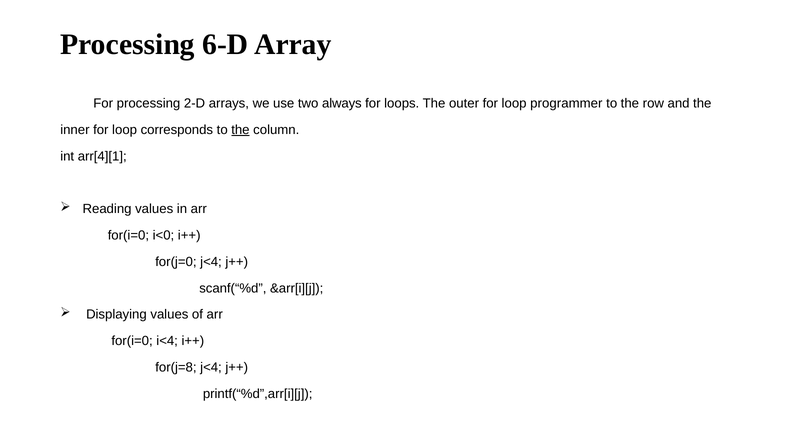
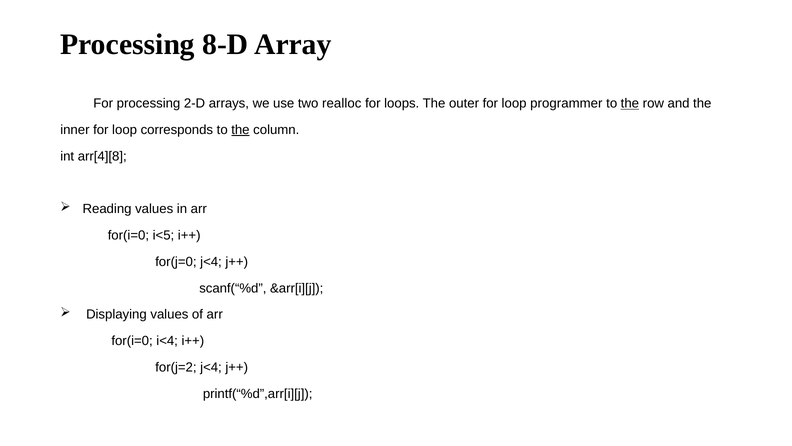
6-D: 6-D -> 8-D (225, 44)
always: always -> realloc (342, 103)
the underline: none -> present (630, 103)
arr[4][1: arr[4][1 -> arr[4][8 (102, 156)
i<0: i<0 -> i<5 (163, 235)
for(j=8: for(j=8 -> for(j=2 (176, 367)
